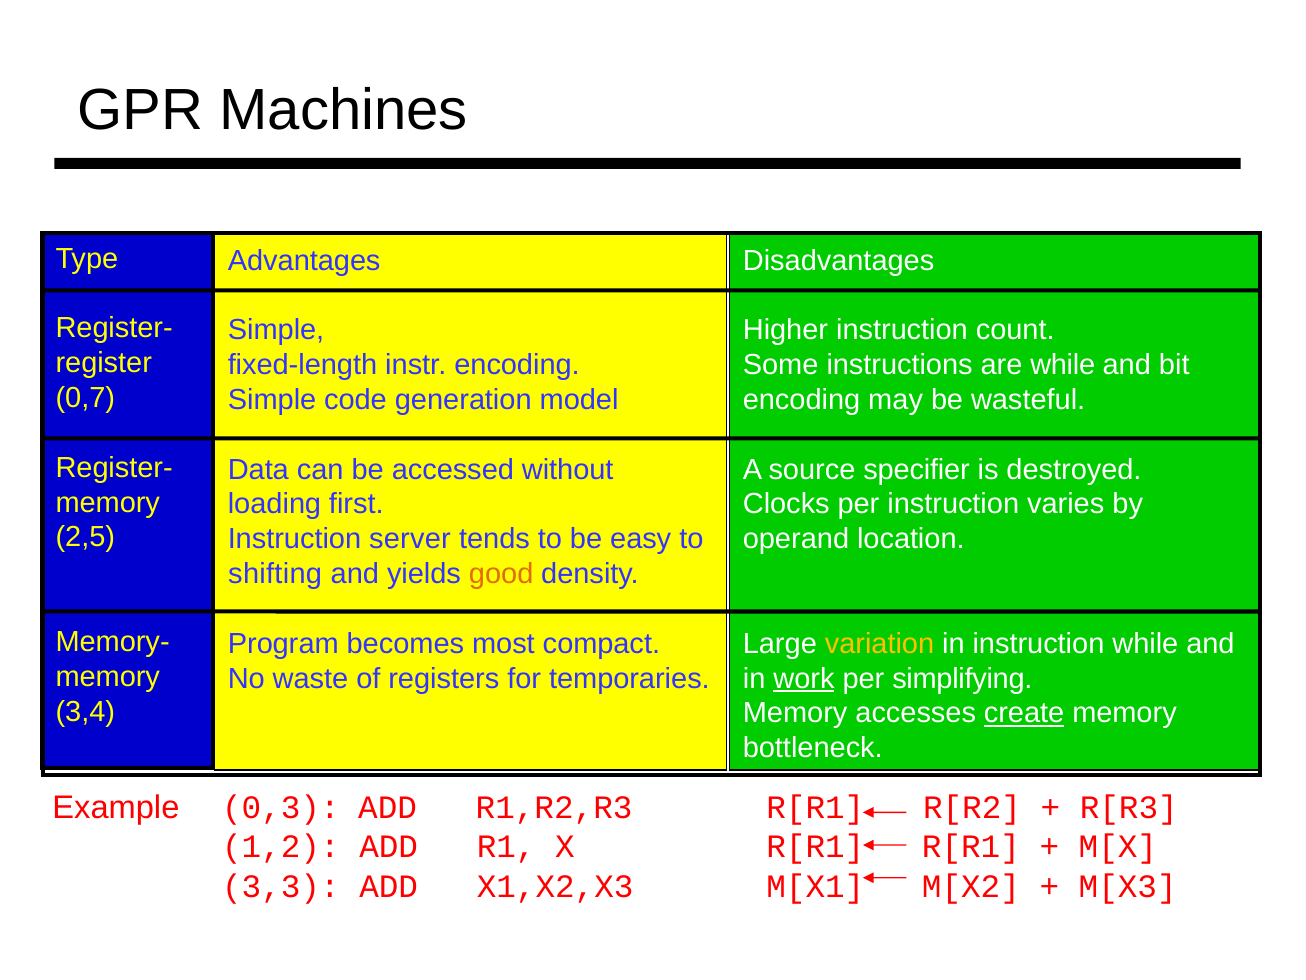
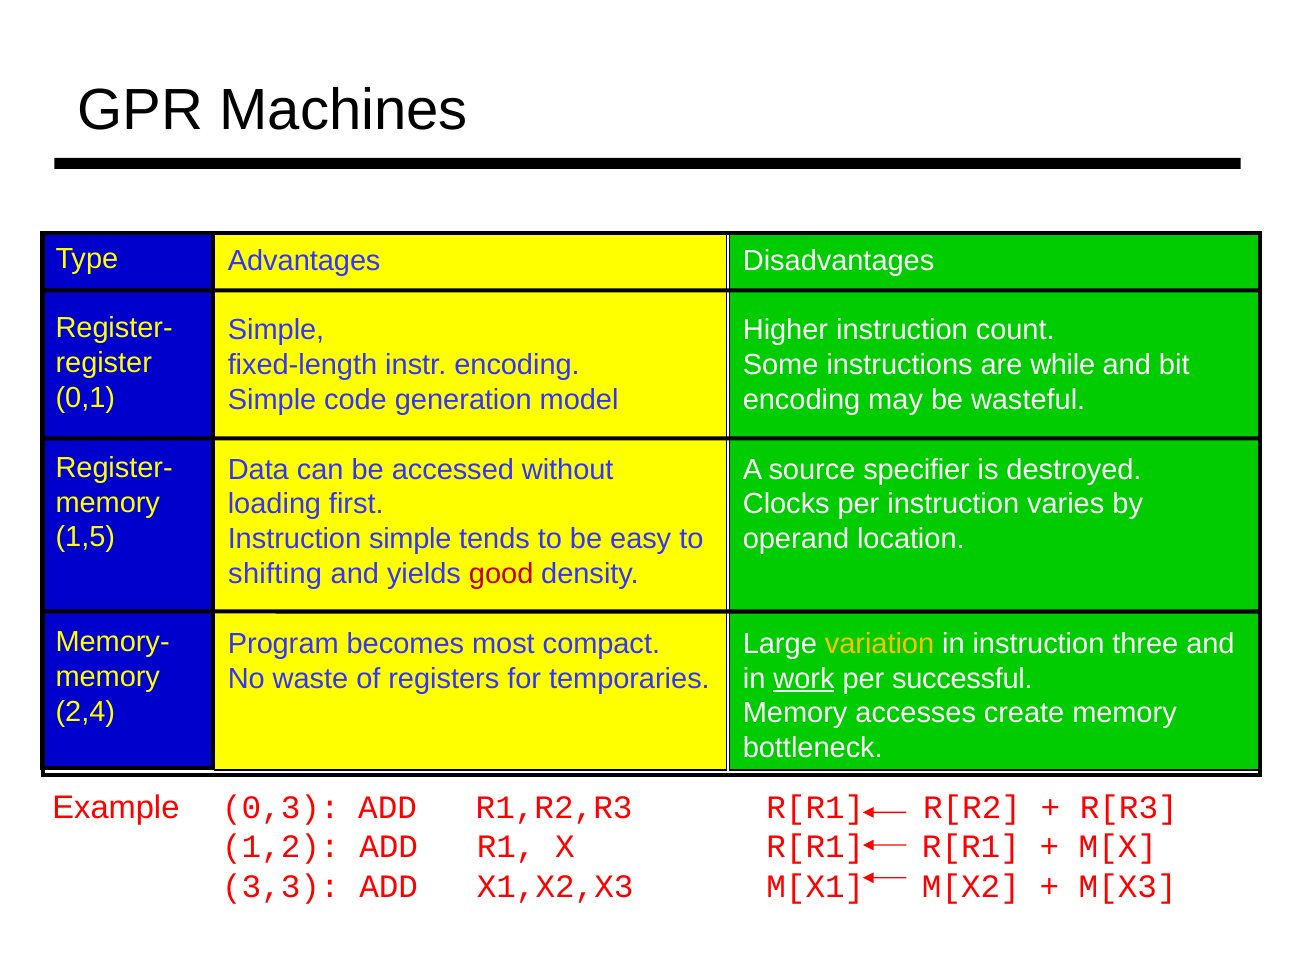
0,7: 0,7 -> 0,1 (85, 398)
2,5: 2,5 -> 1,5 (85, 537)
Instruction server: server -> simple (410, 539)
good colour: orange -> red (501, 574)
instruction while: while -> three (1145, 643)
simplifying: simplifying -> successful (962, 678)
3,4: 3,4 -> 2,4 (85, 711)
create underline: present -> none (1024, 713)
